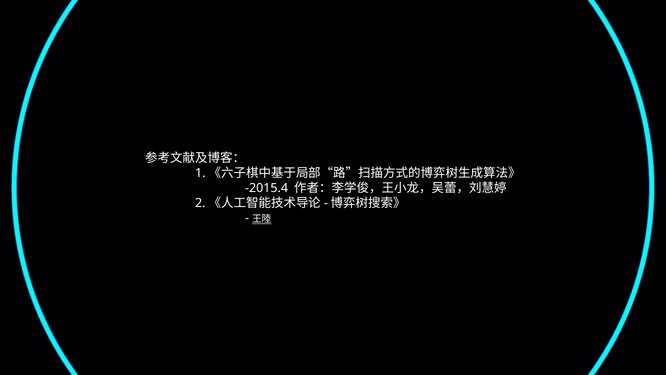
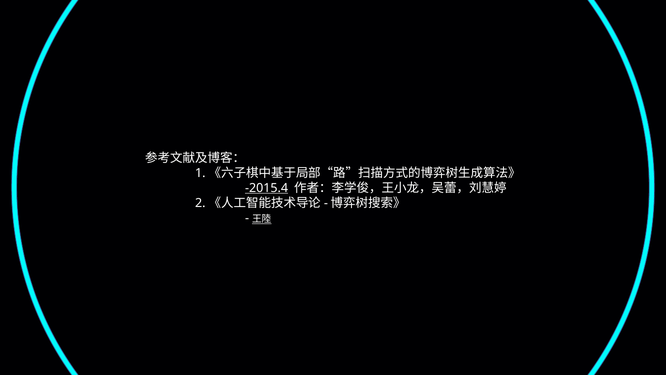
-2015.4 underline: none -> present (267, 188)
